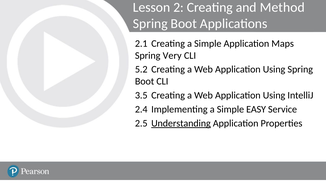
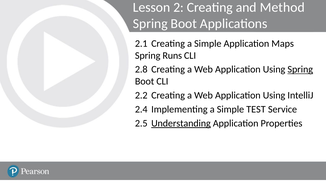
Very: Very -> Runs (172, 55)
5.2: 5.2 -> 2.8 (141, 69)
Spring underline: none -> present (300, 69)
3.5: 3.5 -> 2.2 (141, 95)
EASY: EASY -> TEST (256, 109)
